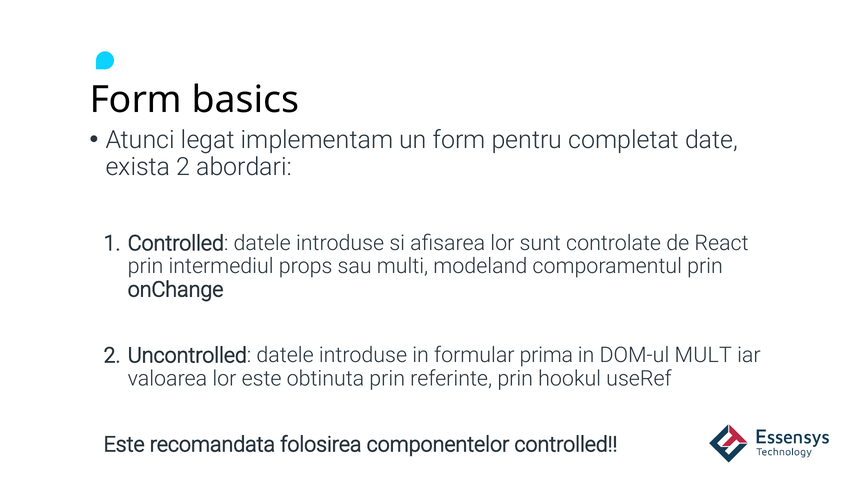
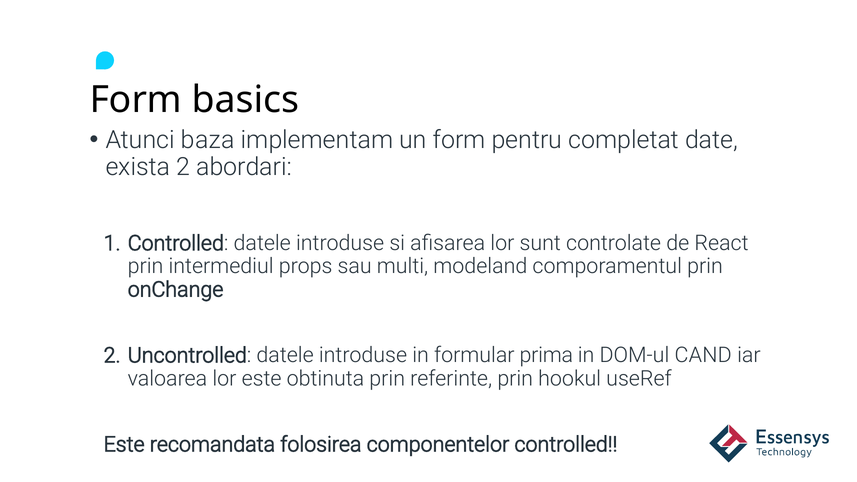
legat: legat -> baza (208, 140)
MULT: MULT -> CAND (703, 355)
